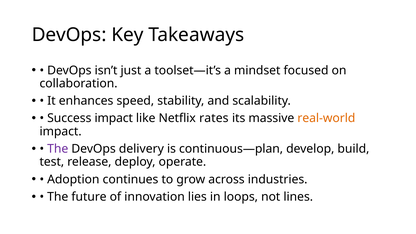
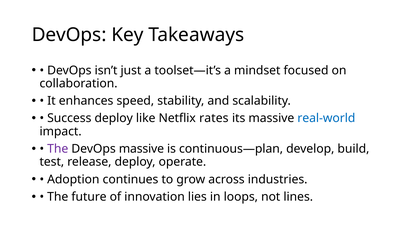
Success impact: impact -> deploy (114, 118)
real-world colour: orange -> blue (326, 118)
DevOps delivery: delivery -> massive (141, 149)
